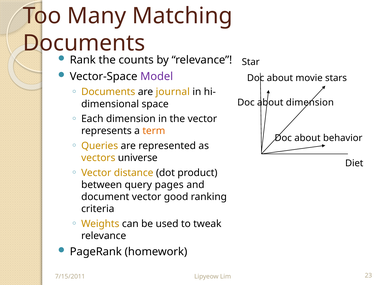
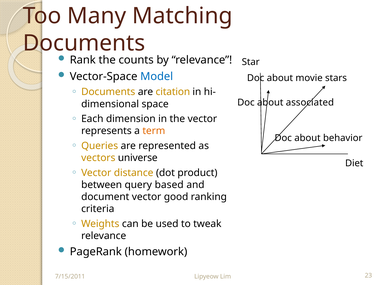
Model colour: purple -> blue (157, 77)
journal: journal -> citation (173, 92)
about dimension: dimension -> associated (310, 103)
pages: pages -> based (169, 185)
